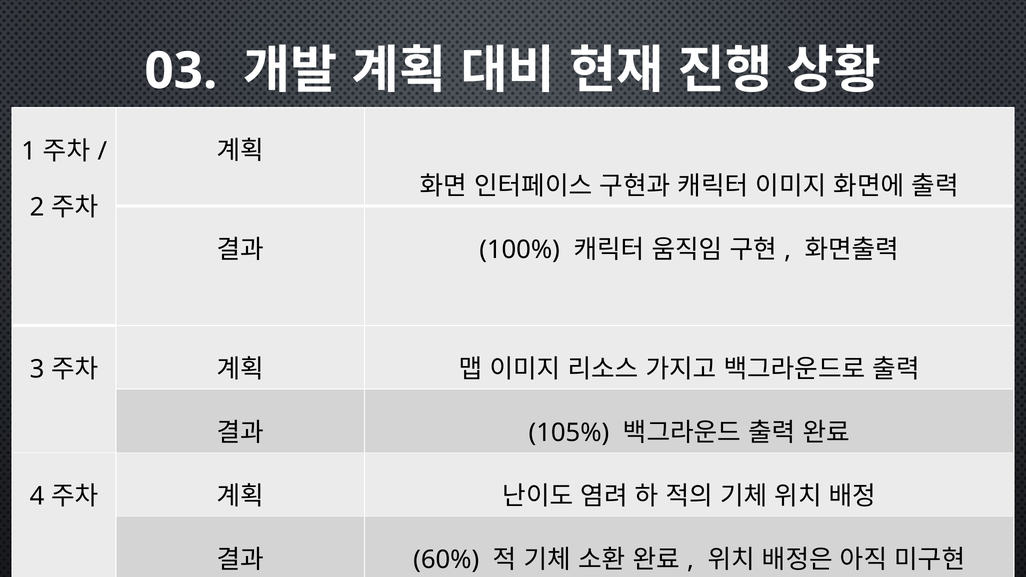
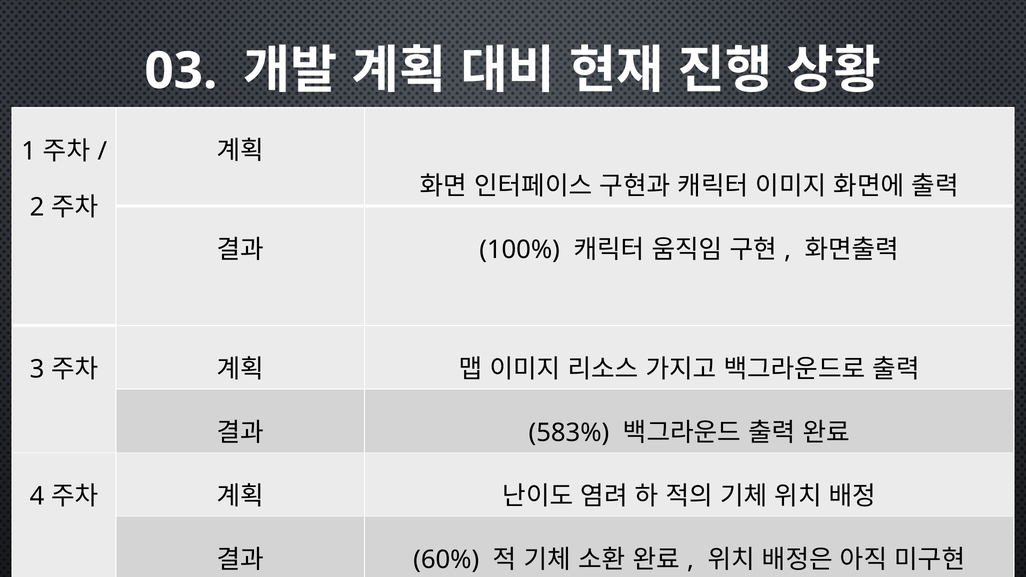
105%: 105% -> 583% (569, 433)
